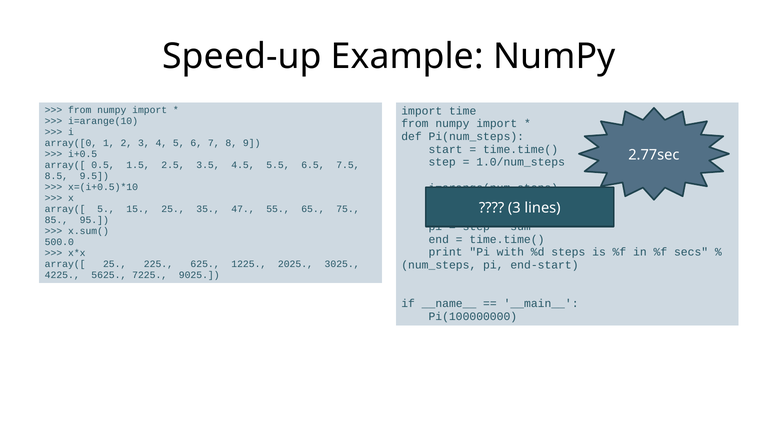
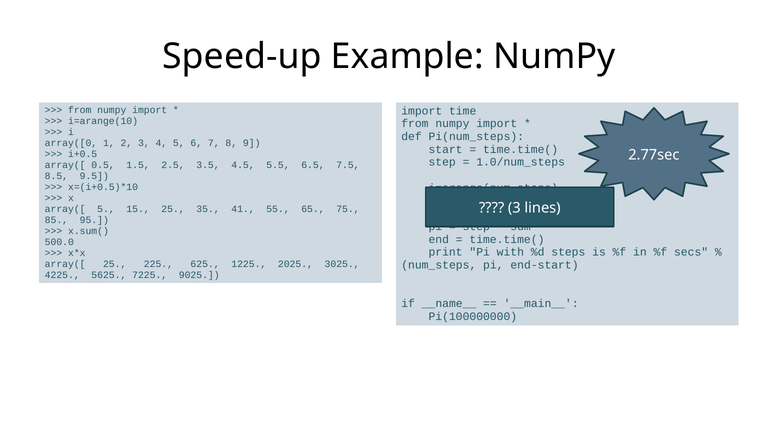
47: 47 -> 41 (243, 209)
